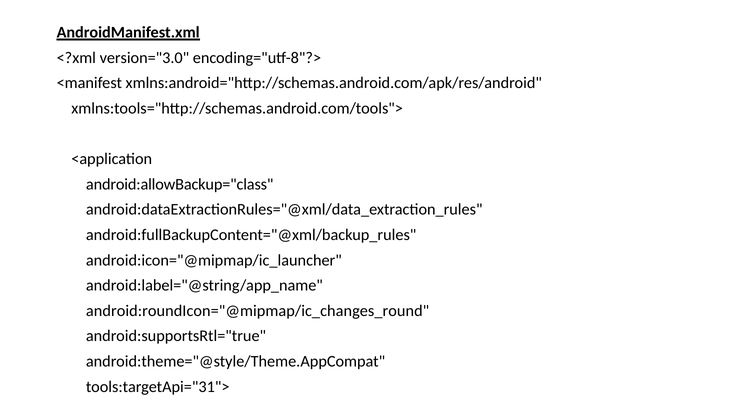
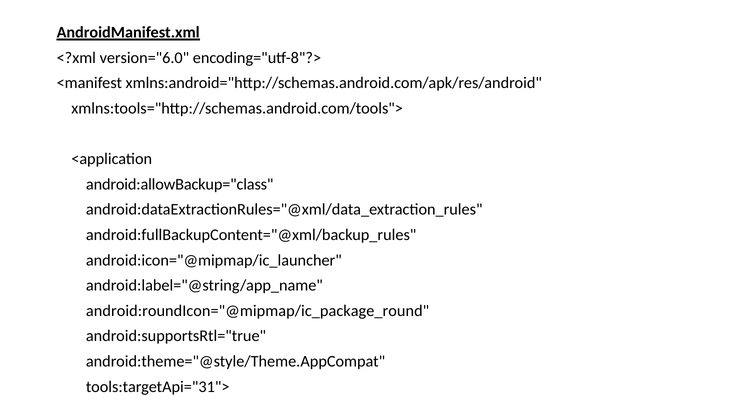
version="3.0: version="3.0 -> version="6.0 (144, 58)
android:roundIcon="@mipmap/ic_changes_round: android:roundIcon="@mipmap/ic_changes_round -> android:roundIcon="@mipmap/ic_package_round (258, 311)
